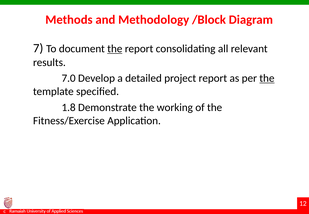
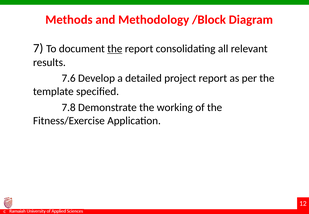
7.0: 7.0 -> 7.6 (69, 78)
the underline: present -> none (267, 78)
1.8: 1.8 -> 7.8 (69, 107)
